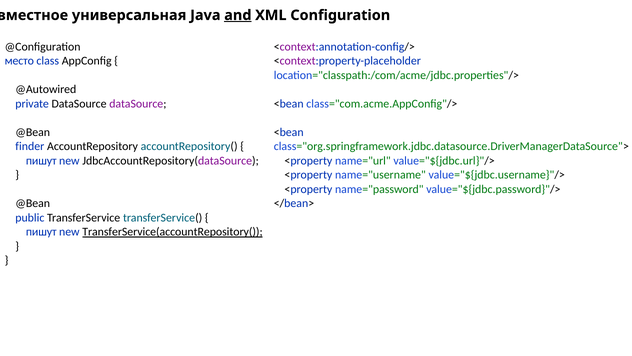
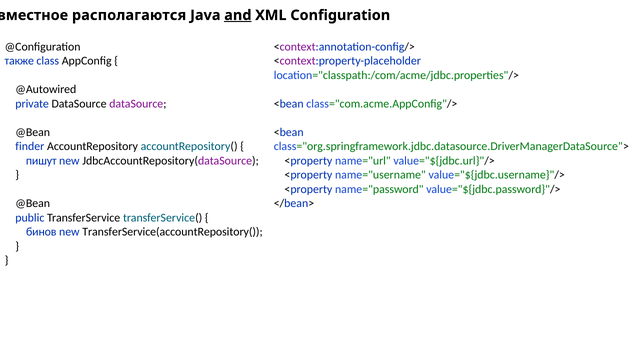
универсальная: универсальная -> располагаются (129, 15)
место: место -> также (19, 61)
пишут: пишут -> бинов (41, 232)
TransferService(accountRepository( underline: present -> none (173, 232)
